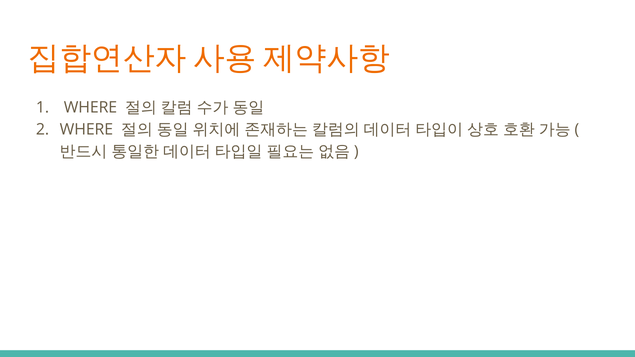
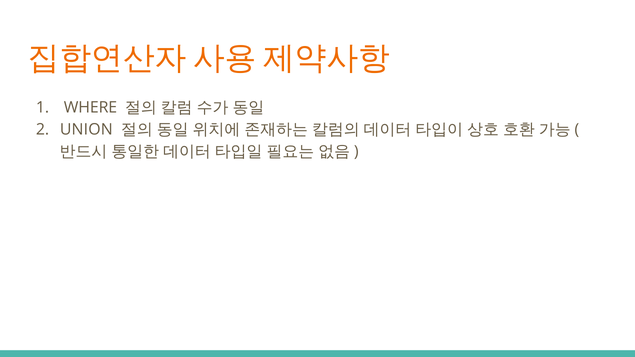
WHERE: WHERE -> UNION (86, 130)
